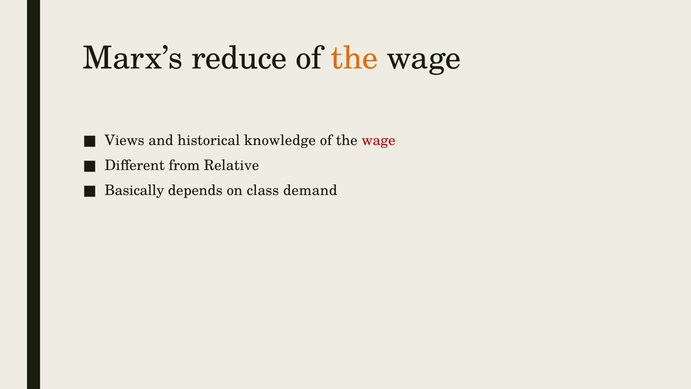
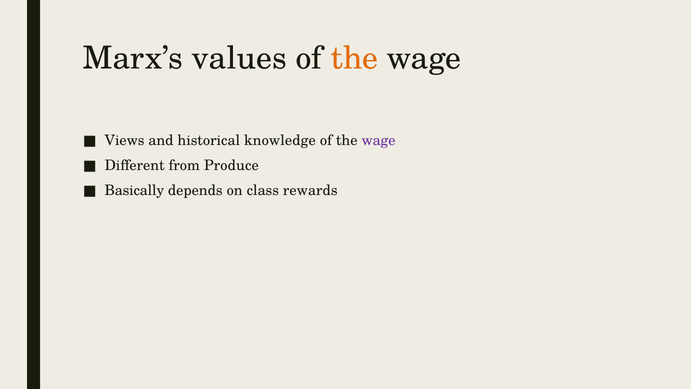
reduce: reduce -> values (239, 58)
wage colour: red -> purple (379, 140)
Relative: Relative -> Produce (231, 165)
demand: demand -> rewards (310, 190)
